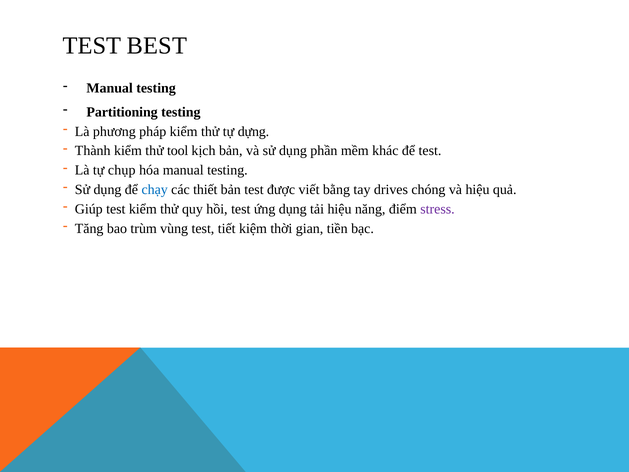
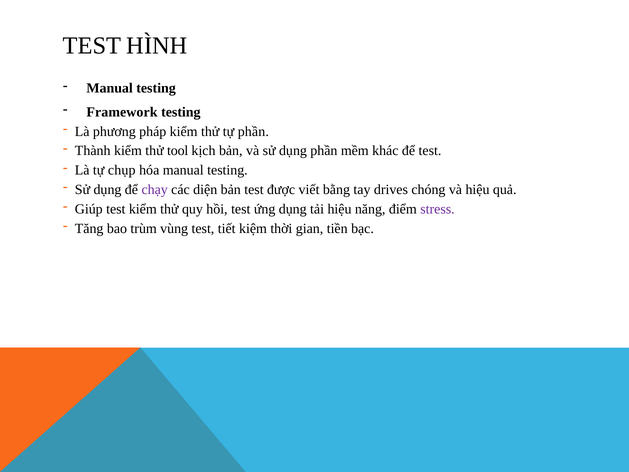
BEST: BEST -> HÌNH (157, 46)
Partitioning: Partitioning -> Framework (122, 112)
tự dựng: dựng -> phần (253, 131)
chạy colour: blue -> purple (155, 190)
thiết: thiết -> diện (205, 190)
